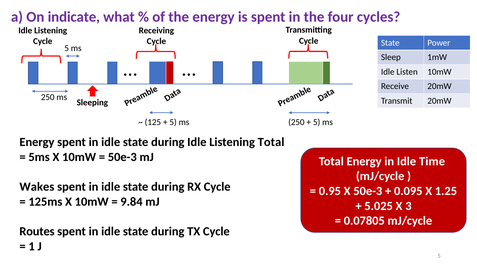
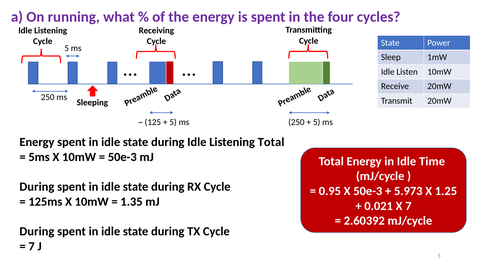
indicate: indicate -> running (74, 17)
Wakes: Wakes -> During (37, 187)
0.095: 0.095 -> 5.973 (408, 191)
9.84: 9.84 -> 1.35 (131, 202)
5.025: 5.025 -> 0.021 (379, 206)
X 3: 3 -> 7 (408, 206)
0.07805: 0.07805 -> 2.60392 (364, 221)
Routes: Routes -> During (37, 232)
1: 1 -> 7 (32, 247)
